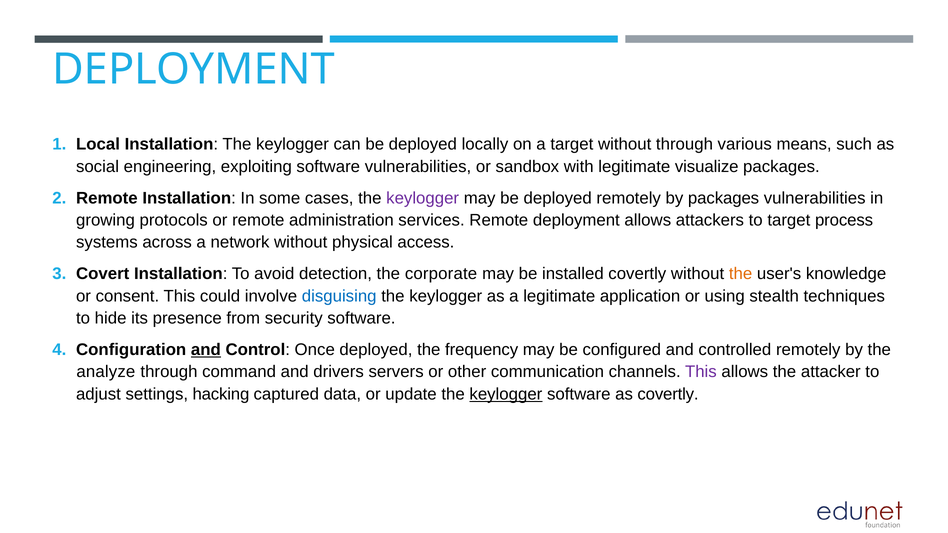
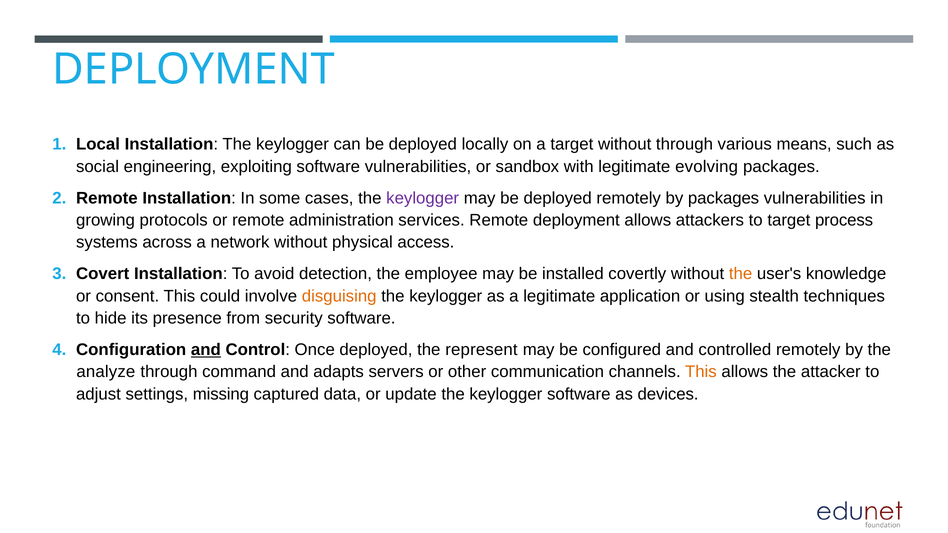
visualize: visualize -> evolving (707, 167)
corporate: corporate -> employee (441, 274)
disguising colour: blue -> orange (339, 296)
frequency: frequency -> represent (481, 350)
drivers: drivers -> adapts (339, 372)
This colour: purple -> orange (701, 372)
hacking: hacking -> missing (221, 394)
keylogger underline: present -> none (506, 394)
as covertly: covertly -> devices (668, 394)
